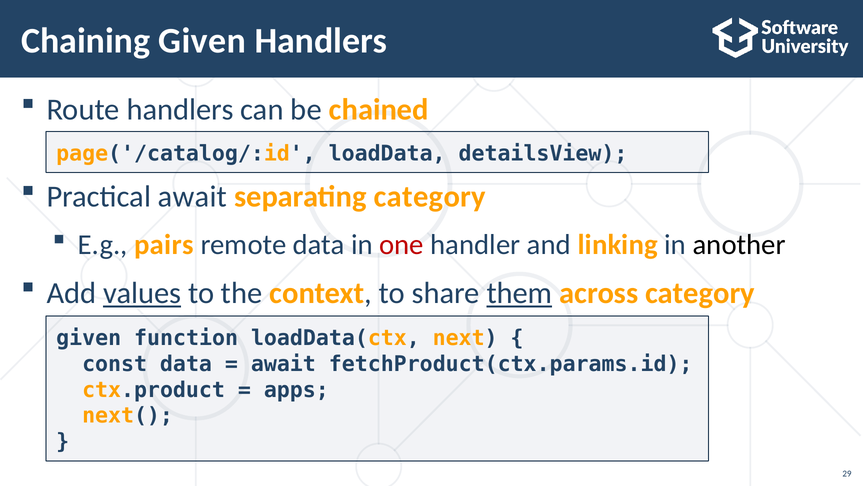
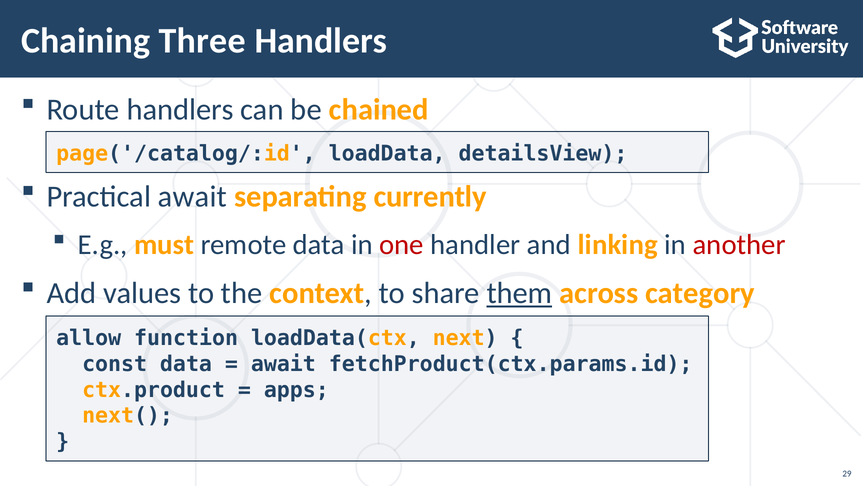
Chaining Given: Given -> Three (202, 41)
separating category: category -> currently (430, 197)
pairs: pairs -> must (164, 245)
another colour: black -> red (739, 245)
values underline: present -> none (142, 293)
given: given -> allow (89, 338)
